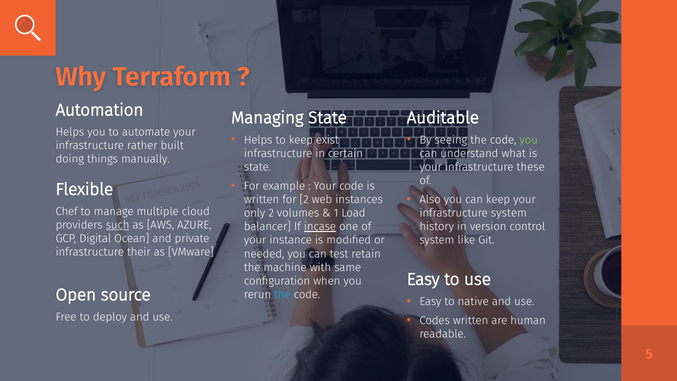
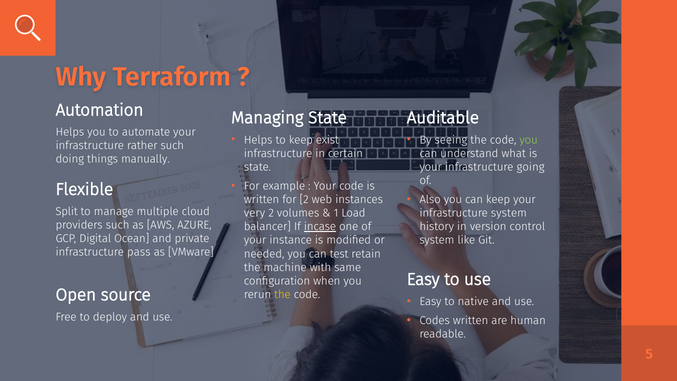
rather built: built -> such (172, 146)
these: these -> going (531, 167)
Chef: Chef -> Split (67, 211)
only: only -> very (254, 213)
such underline: present -> none (118, 225)
their: their -> pass (139, 252)
the colour: light blue -> yellow (282, 294)
